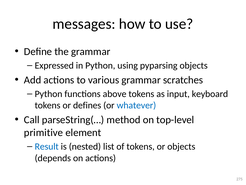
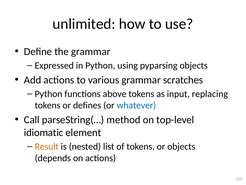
messages: messages -> unlimited (84, 24)
keyboard: keyboard -> replacing (210, 94)
primitive: primitive -> idiomatic (44, 132)
Result colour: blue -> orange (47, 146)
